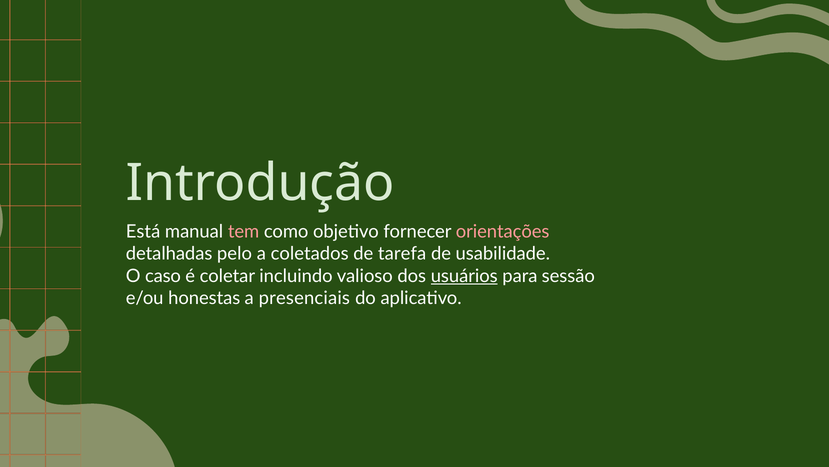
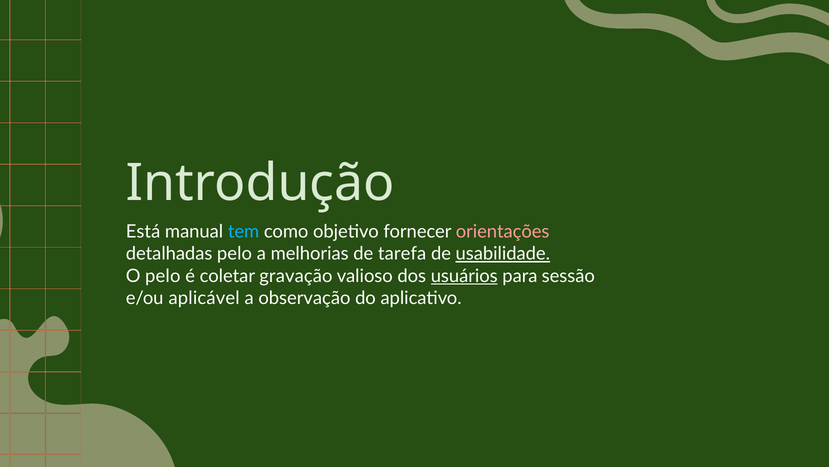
tem colour: pink -> light blue (244, 231)
coletados: coletados -> melhorias (310, 253)
usabilidade underline: none -> present (503, 253)
O caso: caso -> pelo (163, 276)
incluindo: incluindo -> gravação (296, 276)
honestas: honestas -> aplicável (204, 298)
presenciais: presenciais -> observação (304, 298)
